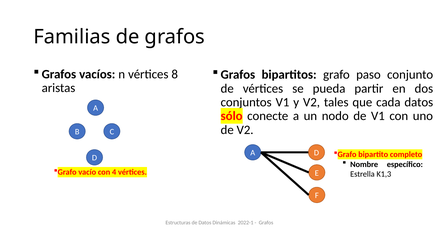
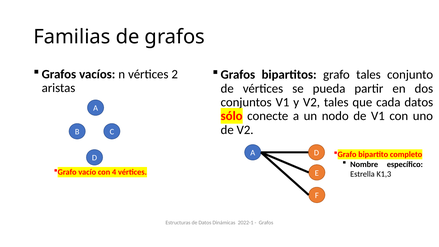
8: 8 -> 2 (175, 74)
grafo paso: paso -> tales (368, 75)
